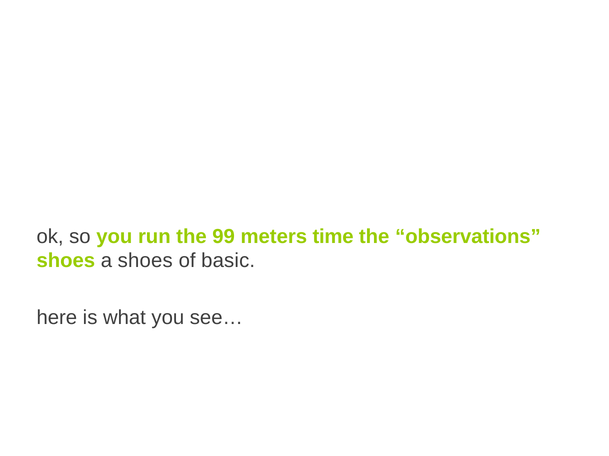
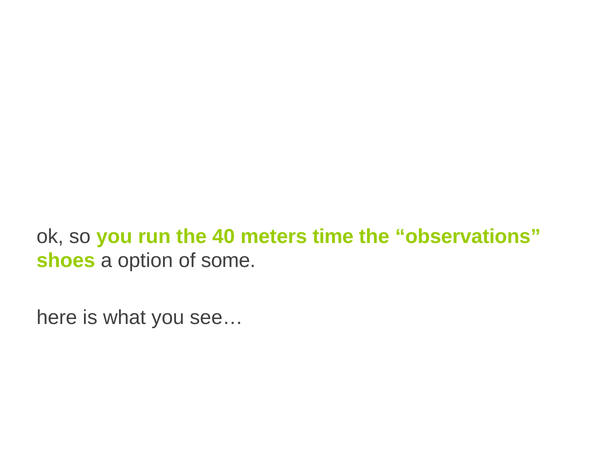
99: 99 -> 40 (224, 237)
a shoes: shoes -> option (145, 261)
basic: basic -> some (228, 261)
